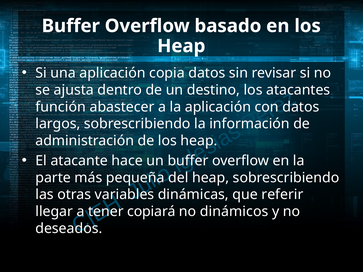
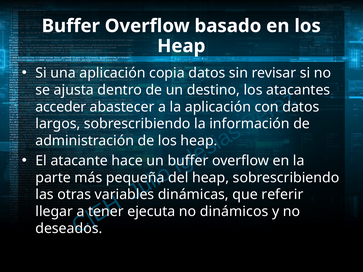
función: función -> acceder (61, 107)
copiará: copiará -> ejecuta (151, 212)
